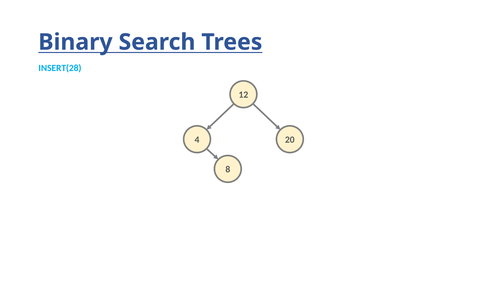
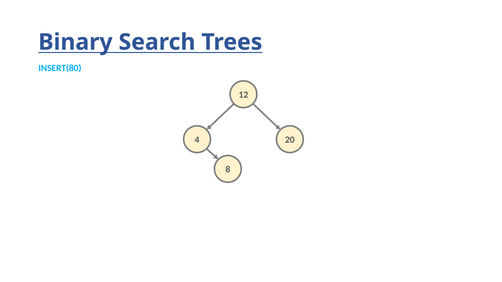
INSERT(28: INSERT(28 -> INSERT(80 (60, 68)
